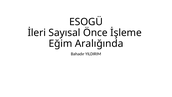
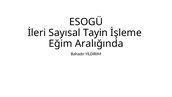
Önce: Önce -> Tayin (95, 33)
